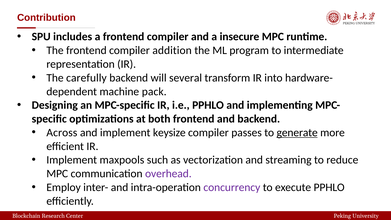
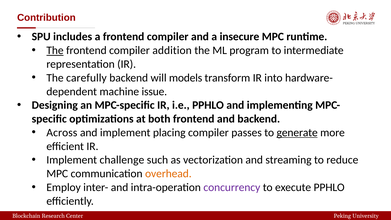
The underline: none -> present (55, 50)
several: several -> models (186, 78)
pack: pack -> issue (154, 91)
keysize: keysize -> placing (169, 133)
maxpools: maxpools -> challenge (122, 160)
overhead colour: purple -> orange (168, 174)
